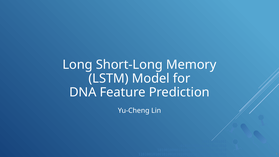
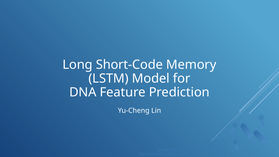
Short-Long: Short-Long -> Short-Code (129, 65)
